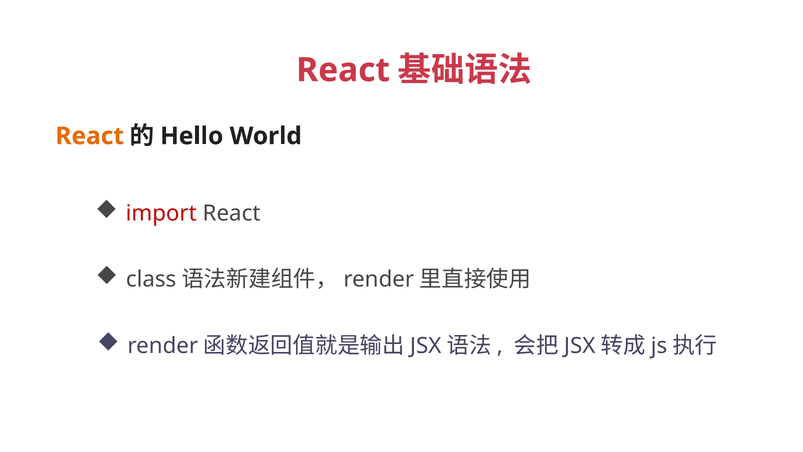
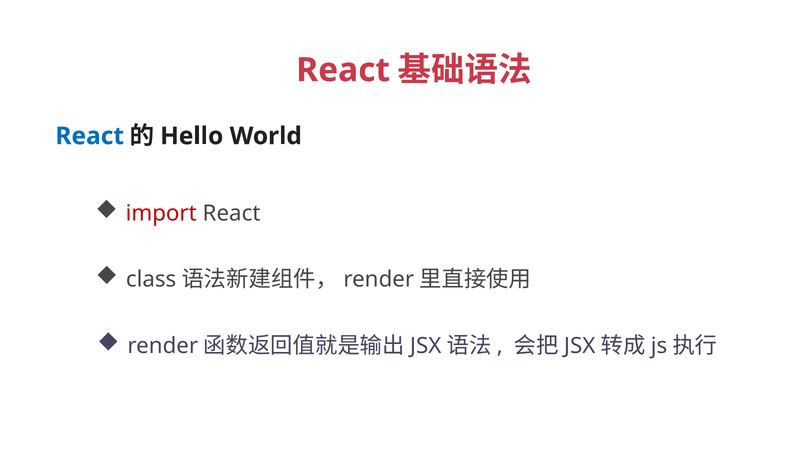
React colour: orange -> blue (90, 136)
